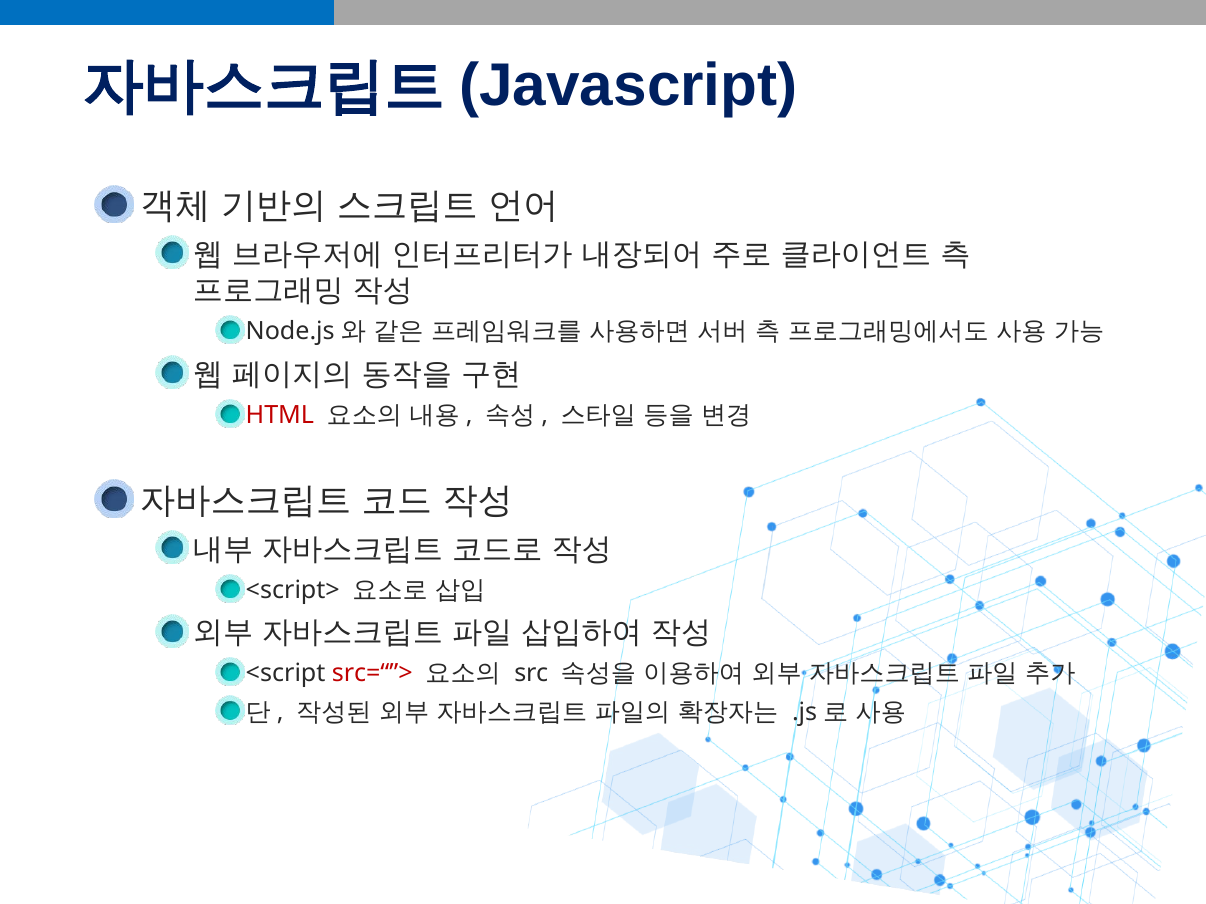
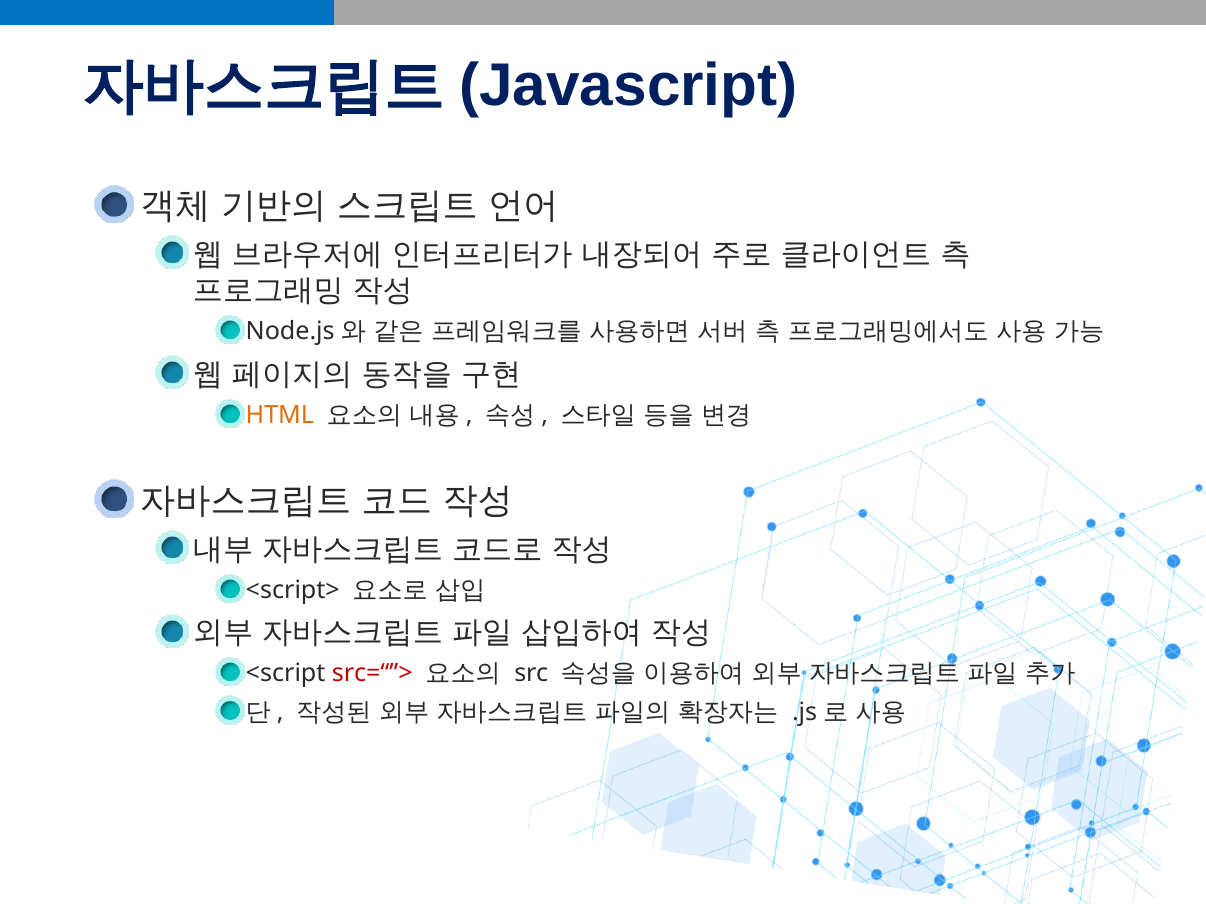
HTML colour: red -> orange (280, 415)
